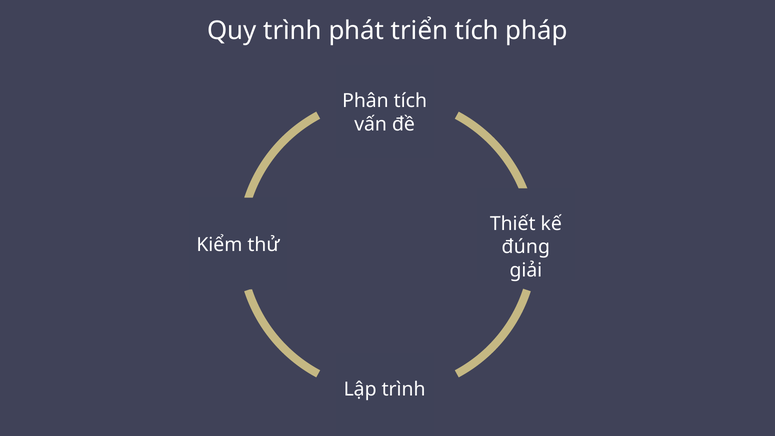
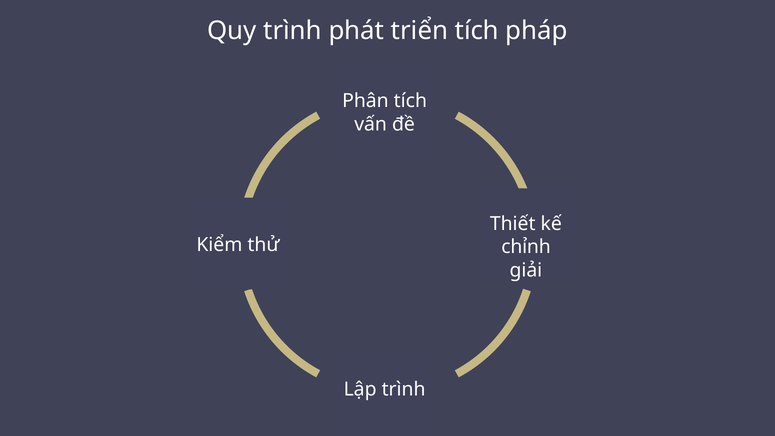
đúng: đúng -> chỉnh (526, 247)
